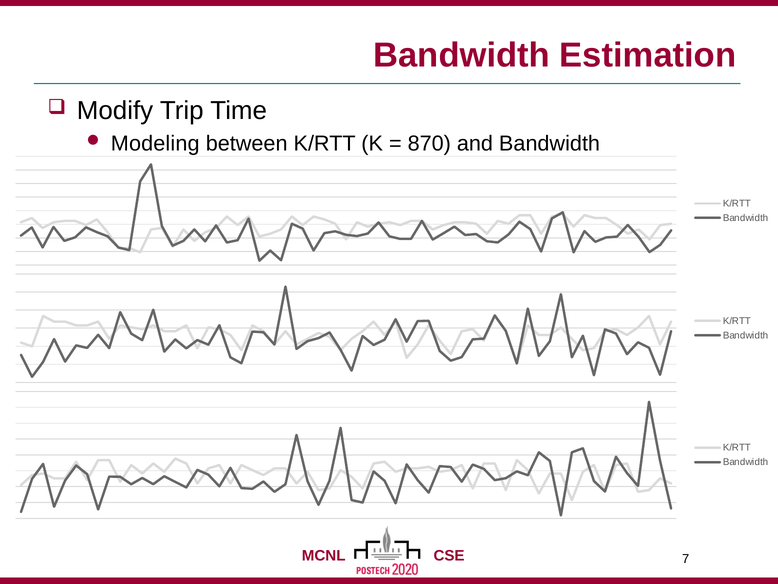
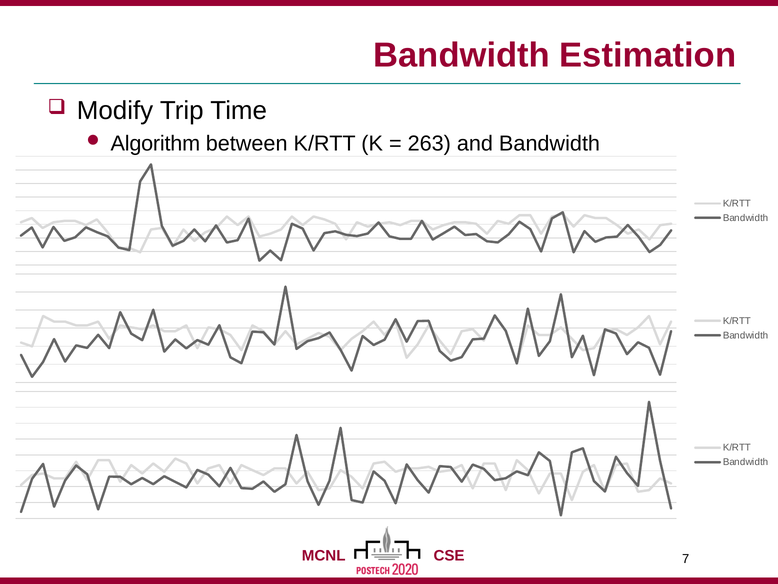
Modeling: Modeling -> Algorithm (155, 143)
870: 870 -> 263 (429, 143)
